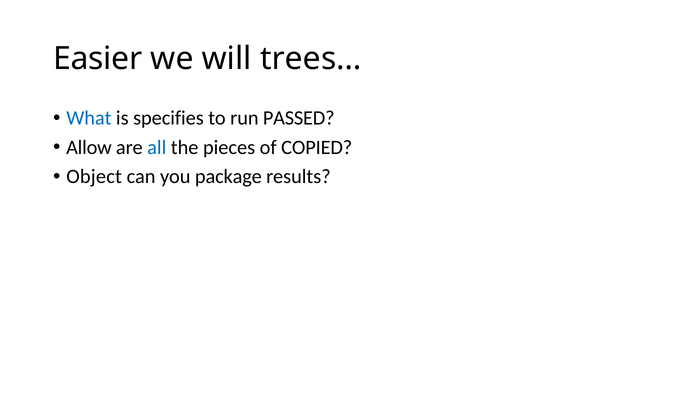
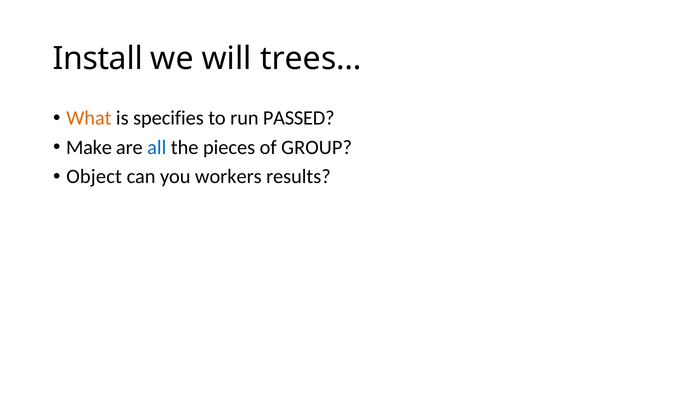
Easier: Easier -> Install (98, 59)
What colour: blue -> orange (89, 118)
Allow: Allow -> Make (89, 147)
COPIED: COPIED -> GROUP (317, 147)
package: package -> workers (228, 177)
